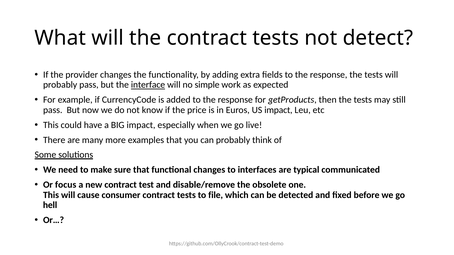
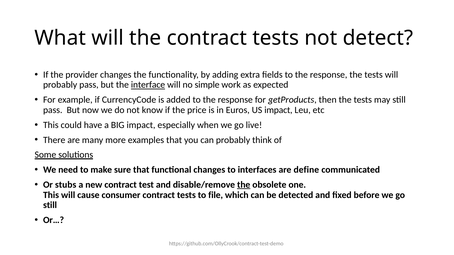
typical: typical -> define (306, 170)
focus: focus -> stubs (66, 185)
the underline: none -> present (244, 185)
hell: hell -> still (50, 205)
